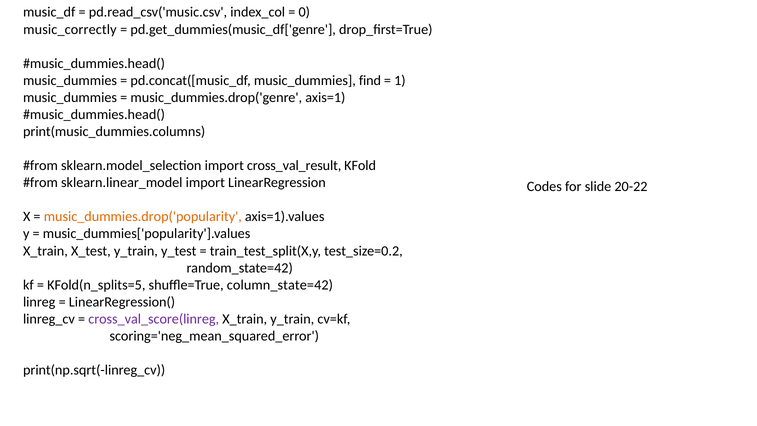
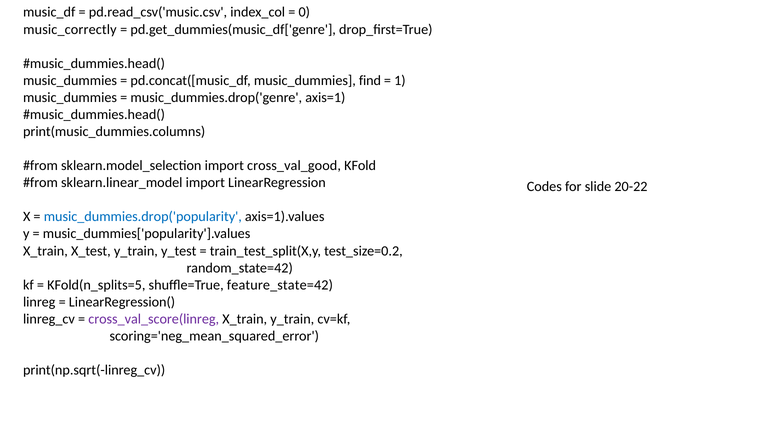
cross_val_result: cross_val_result -> cross_val_good (294, 166)
music_dummies.drop('popularity colour: orange -> blue (143, 217)
column_state=42: column_state=42 -> feature_state=42 (280, 285)
